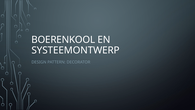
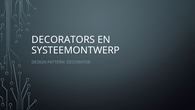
BOERENKOOL: BOERENKOOL -> DECORATORS (63, 40)
